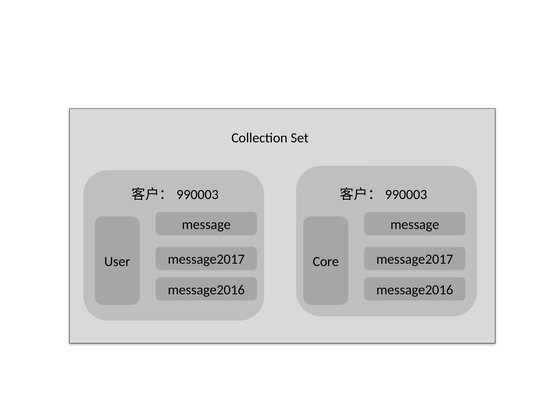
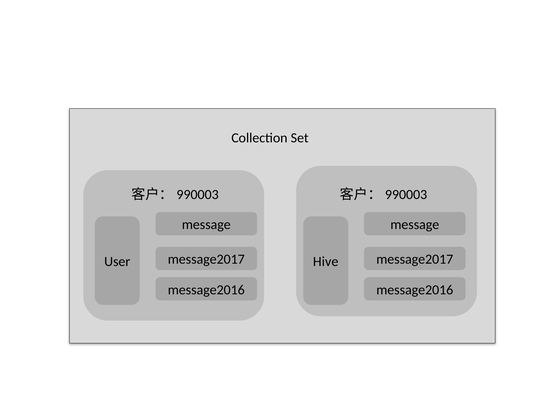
Core: Core -> Hive (326, 262)
